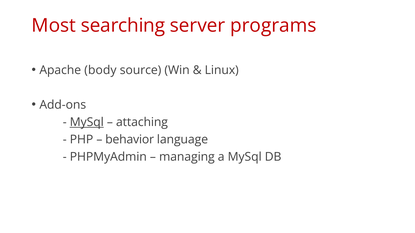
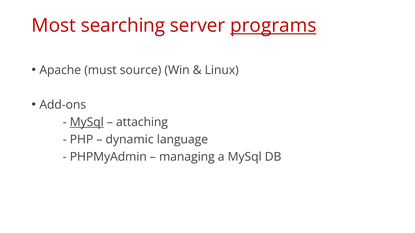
programs underline: none -> present (273, 26)
body: body -> must (100, 70)
behavior: behavior -> dynamic (130, 140)
